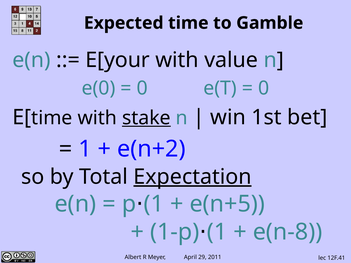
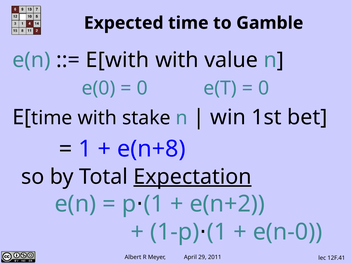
E[your: E[your -> E[with (117, 60)
stake underline: present -> none (146, 118)
e(n+2: e(n+2 -> e(n+8 (151, 149)
e(n+5: e(n+5 -> e(n+2 (227, 204)
e(n-8: e(n-8 -> e(n-0 (288, 232)
